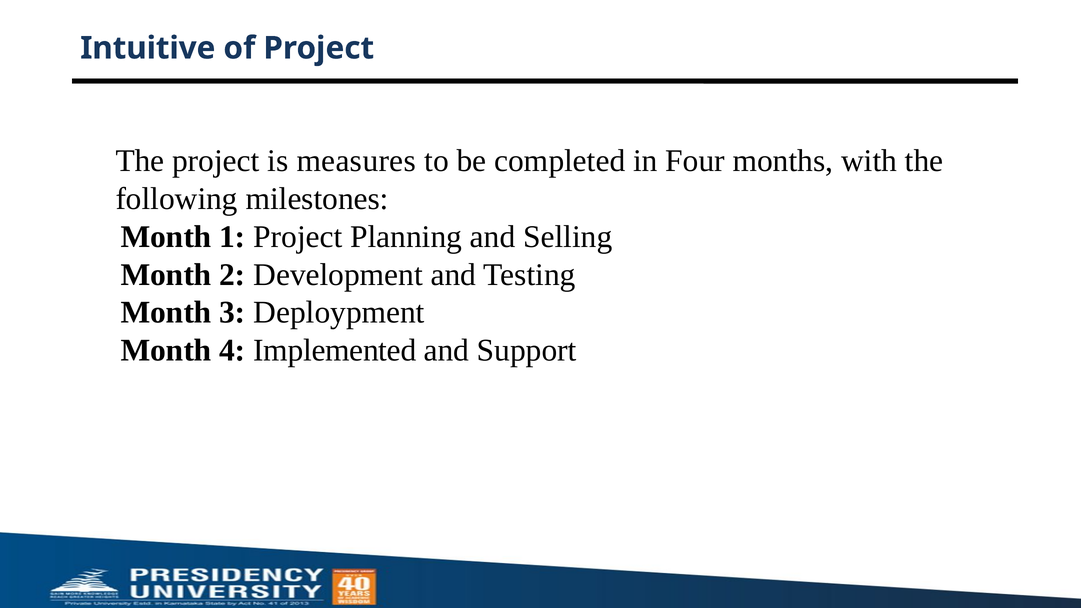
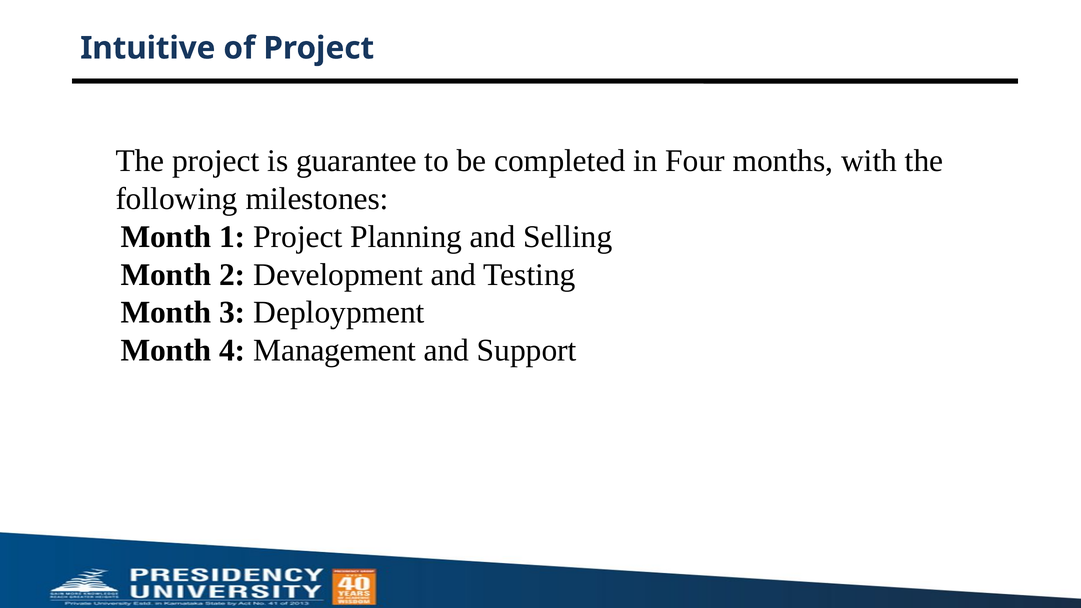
measures: measures -> guarantee (357, 161)
Implemented: Implemented -> Management (335, 350)
